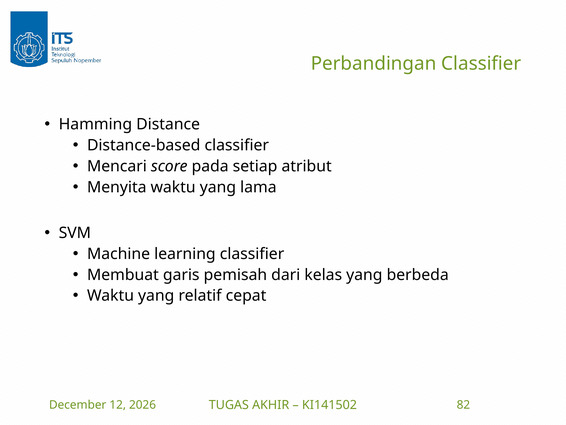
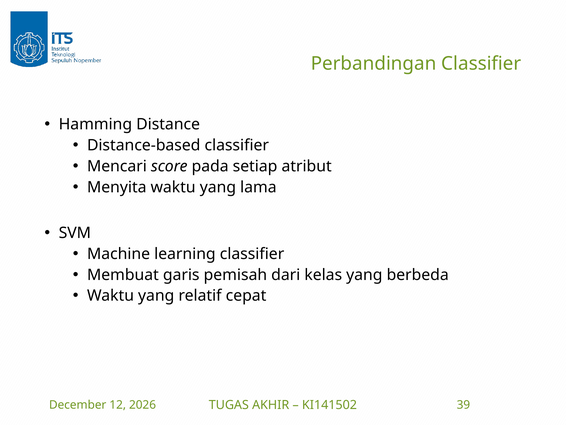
82: 82 -> 39 (463, 405)
